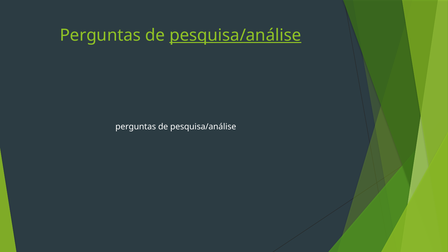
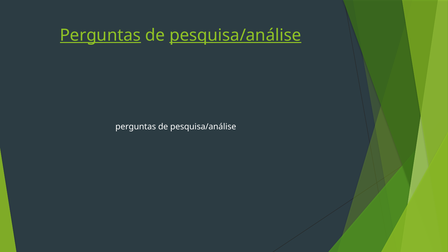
Perguntas underline: none -> present (100, 35)
